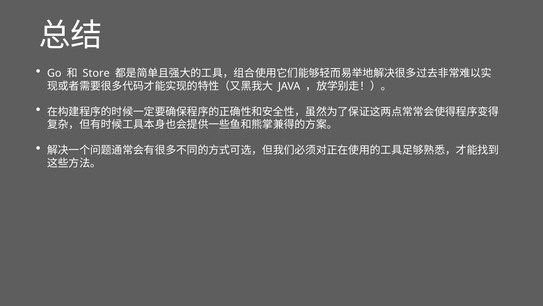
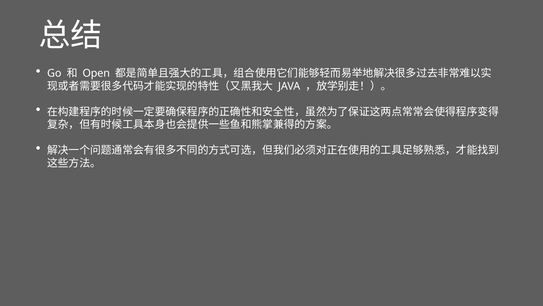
Store: Store -> Open (96, 73)
